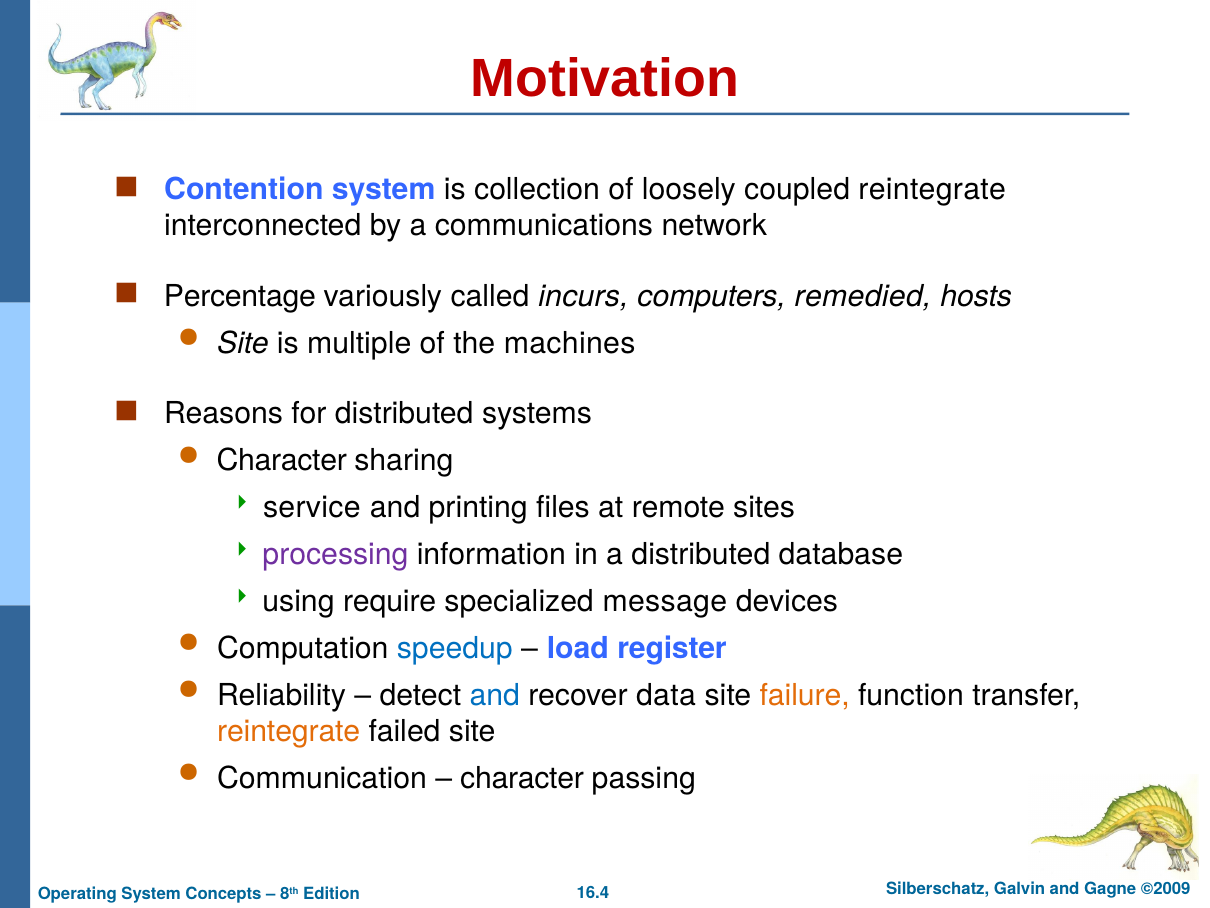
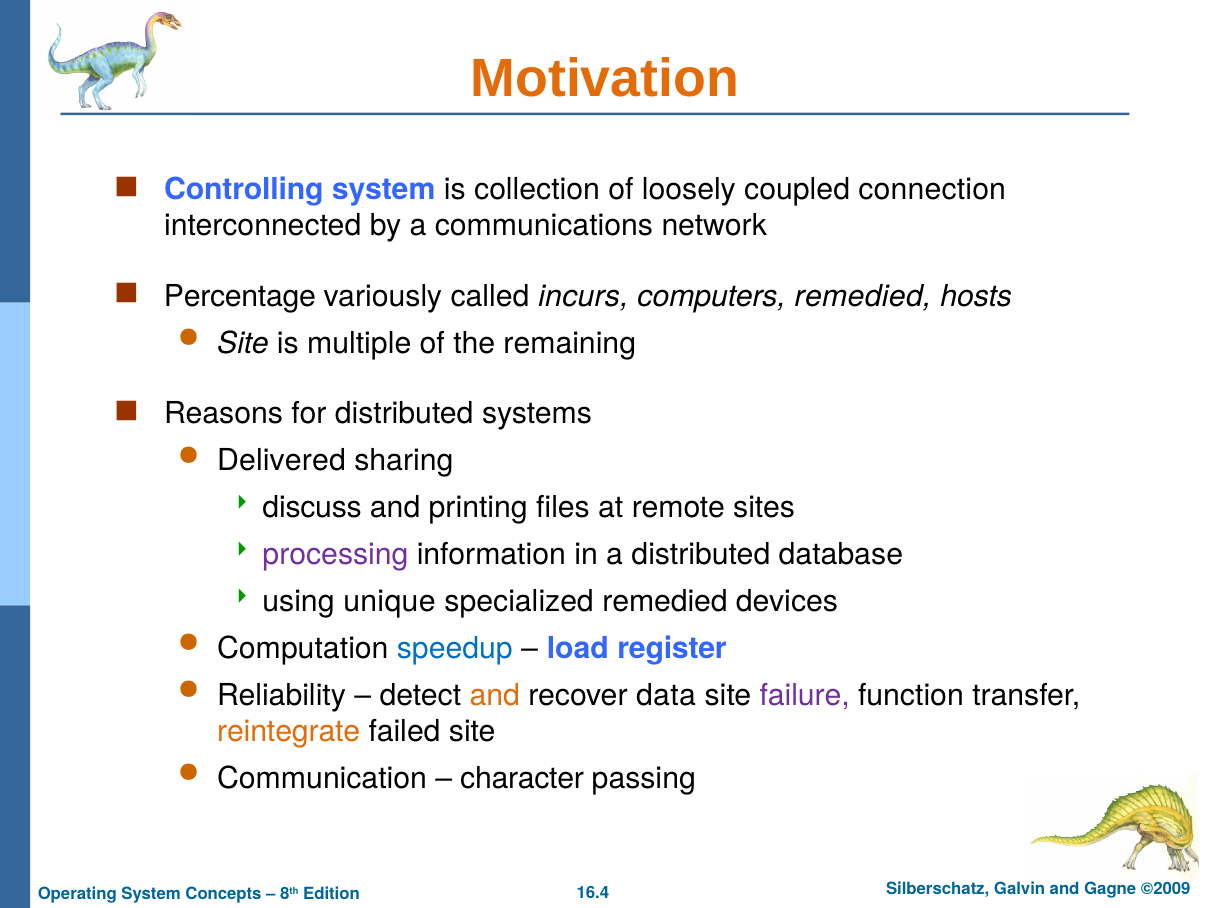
Motivation colour: red -> orange (605, 78)
Contention: Contention -> Controlling (244, 190)
coupled reintegrate: reintegrate -> connection (932, 190)
machines: machines -> remaining (570, 343)
Character: Character -> Delivered (282, 460)
service: service -> discuss (312, 507)
require: require -> unique (389, 601)
specialized message: message -> remedied (665, 601)
and colour: blue -> orange (495, 695)
failure colour: orange -> purple (805, 695)
